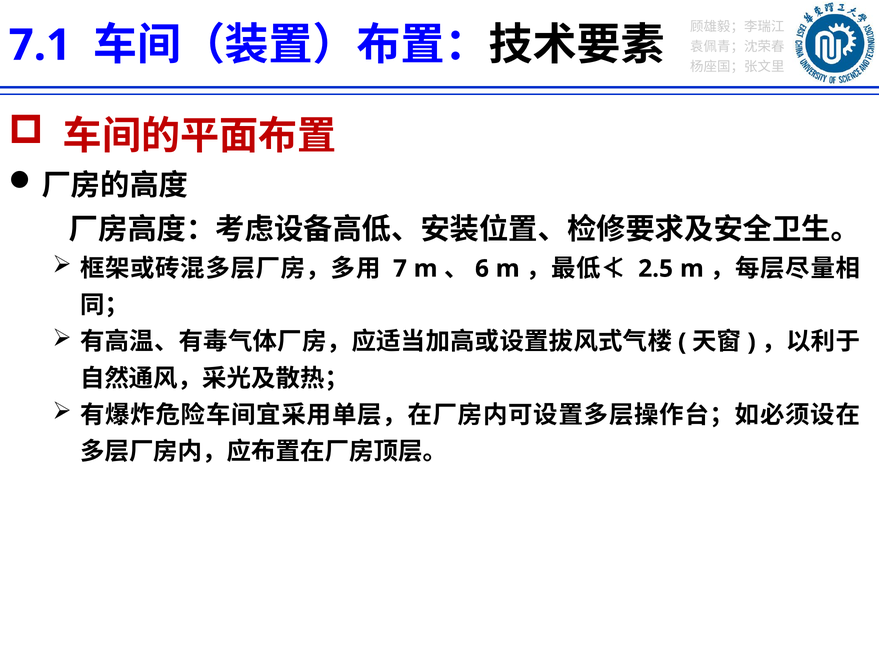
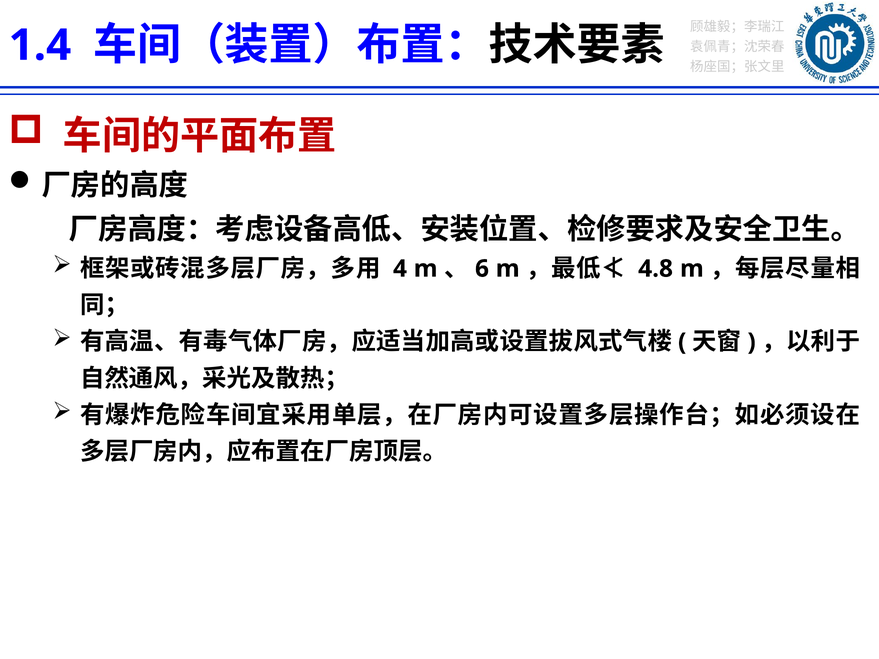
7.1: 7.1 -> 1.4 (40, 45)
7: 7 -> 4 (400, 269)
2.5: 2.5 -> 4.8 (656, 269)
